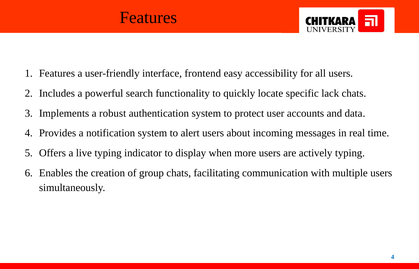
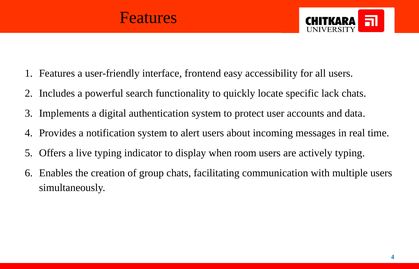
robust: robust -> digital (113, 113)
more: more -> room (245, 153)
